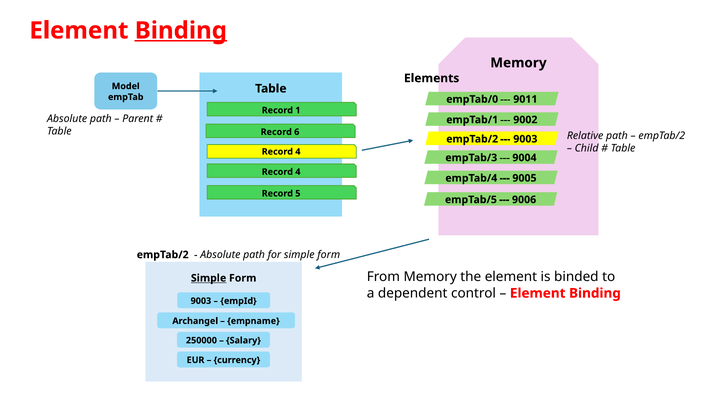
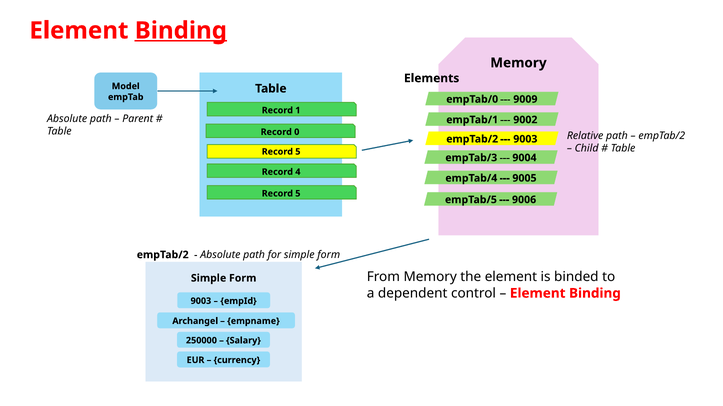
9011: 9011 -> 9009 (525, 99)
6: 6 -> 0 (297, 132)
4: 4 -> 5 (298, 152)
Simple underline: present -> none (209, 279)
